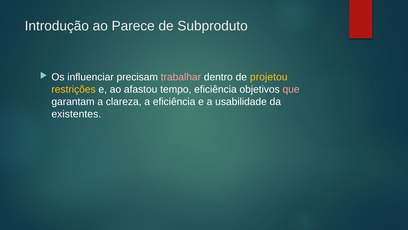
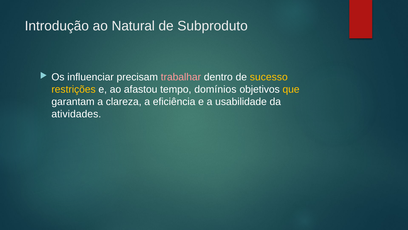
Parece: Parece -> Natural (133, 26)
projetou: projetou -> sucesso (269, 77)
tempo eficiência: eficiência -> domínios (215, 89)
que colour: pink -> yellow (291, 89)
existentes: existentes -> atividades (76, 114)
